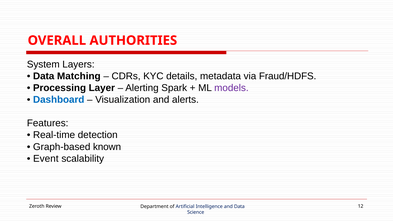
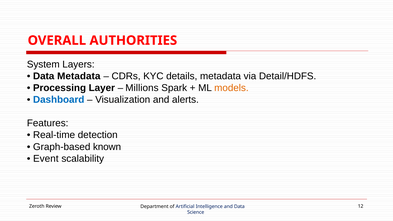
Data Matching: Matching -> Metadata (79, 76)
Fraud/HDFS: Fraud/HDFS -> Detail/HDFS (288, 76)
Alerting: Alerting -> Millions (142, 88)
models colour: purple -> orange (231, 88)
